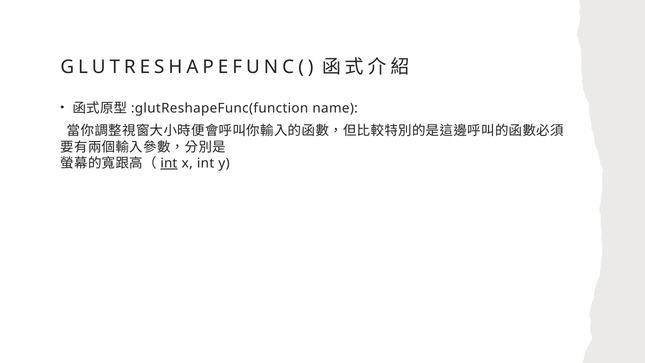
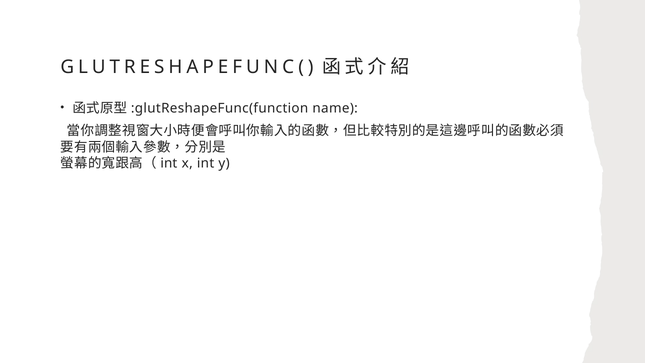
int underline: present -> none (169, 163)
